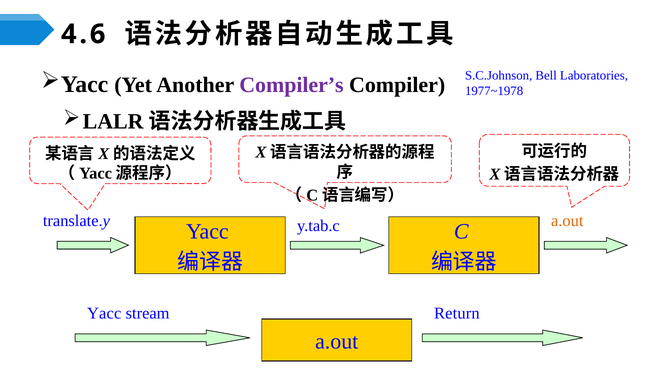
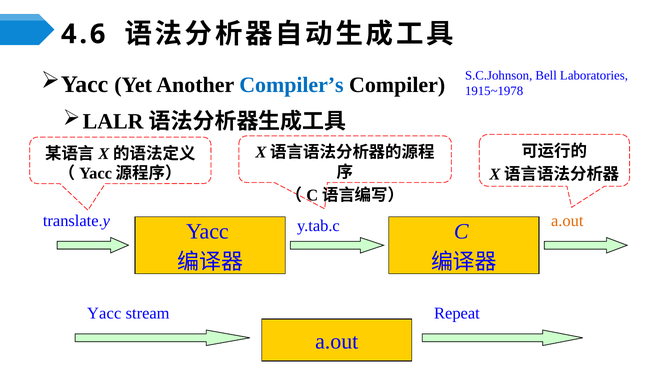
Compiler’s colour: purple -> blue (291, 85)
1977~1978: 1977~1978 -> 1915~1978 (494, 91)
Return: Return -> Repeat (457, 313)
